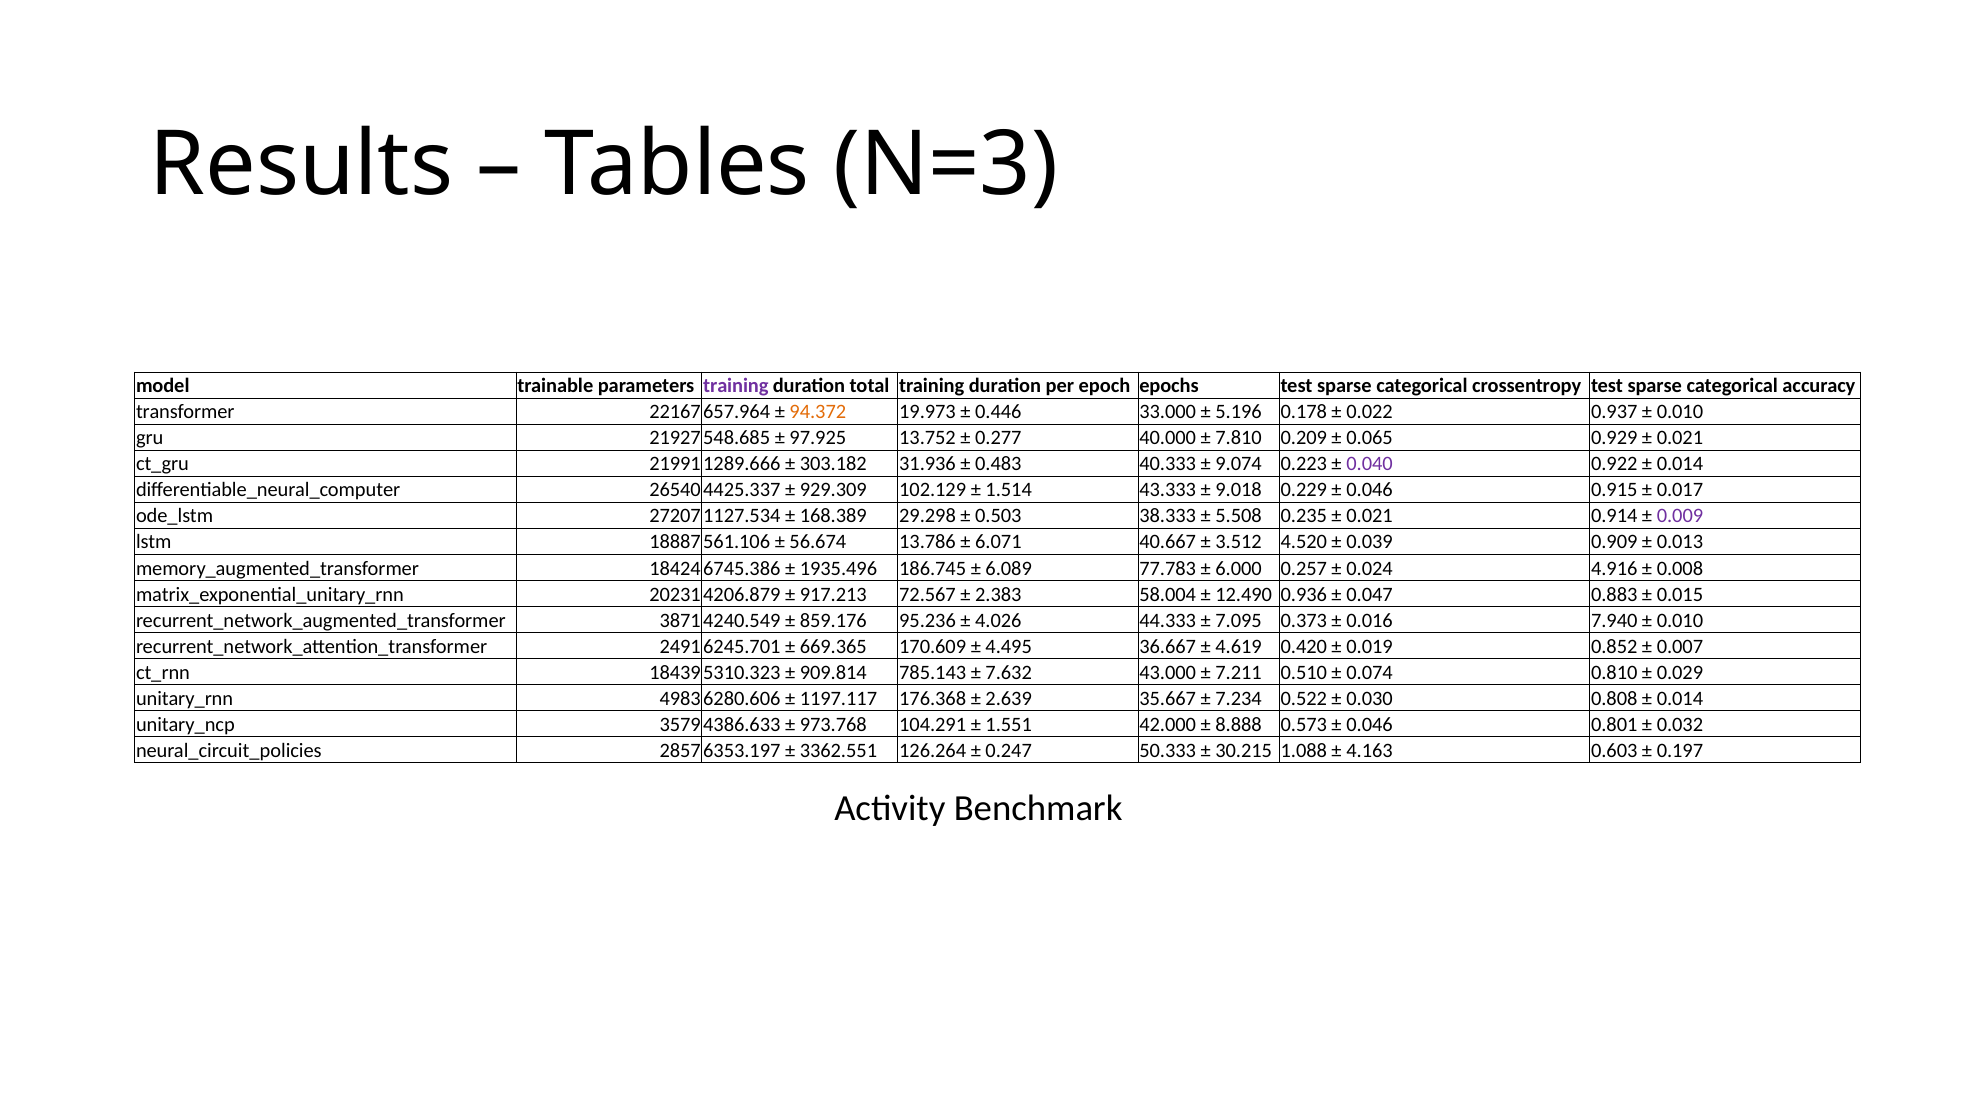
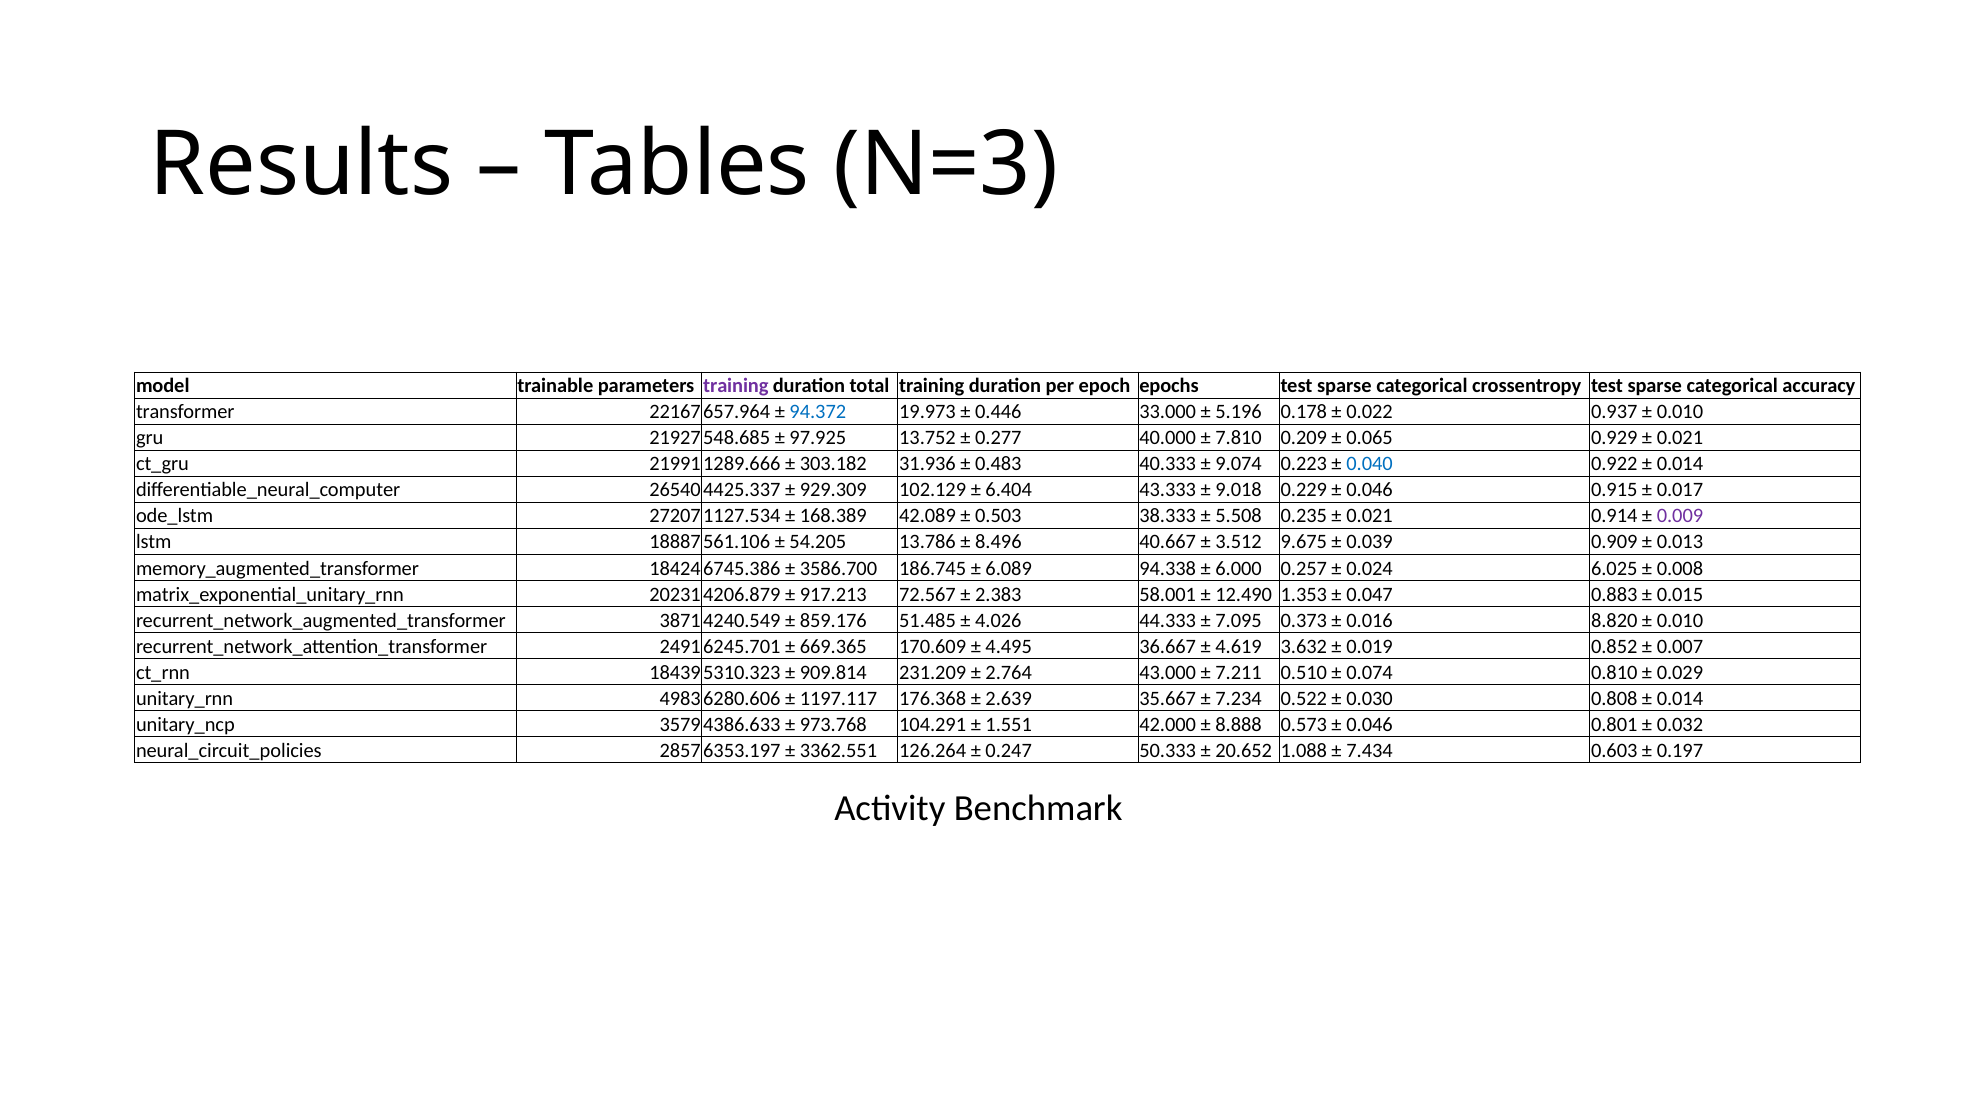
94.372 colour: orange -> blue (818, 412)
0.040 colour: purple -> blue (1370, 464)
1.514: 1.514 -> 6.404 (1009, 490)
29.298: 29.298 -> 42.089 (927, 516)
56.674: 56.674 -> 54.205 (818, 542)
6.071: 6.071 -> 8.496 (998, 542)
4.520: 4.520 -> 9.675 (1304, 542)
1935.496: 1935.496 -> 3586.700 (838, 568)
77.783: 77.783 -> 94.338 (1168, 568)
4.916: 4.916 -> 6.025 (1614, 568)
58.004: 58.004 -> 58.001 (1168, 594)
0.936: 0.936 -> 1.353 (1304, 594)
95.236: 95.236 -> 51.485 (927, 620)
7.940: 7.940 -> 8.820 (1614, 620)
0.420: 0.420 -> 3.632 (1304, 646)
785.143: 785.143 -> 231.209 (933, 673)
7.632: 7.632 -> 2.764 (1009, 673)
30.215: 30.215 -> 20.652 (1244, 751)
4.163: 4.163 -> 7.434 (1370, 751)
